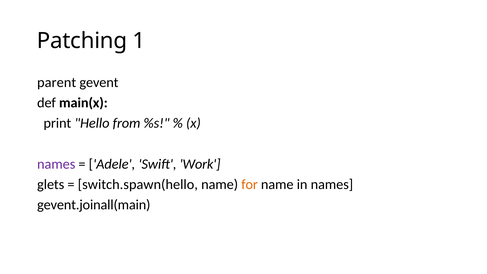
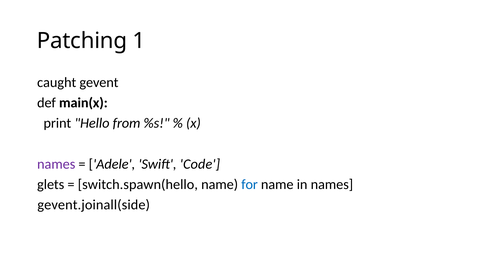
parent: parent -> caught (57, 82)
Work: Work -> Code (200, 164)
for colour: orange -> blue (250, 184)
gevent.joinall(main: gevent.joinall(main -> gevent.joinall(side (94, 205)
